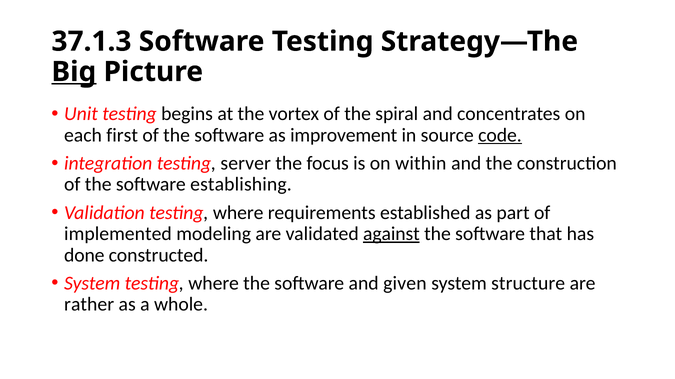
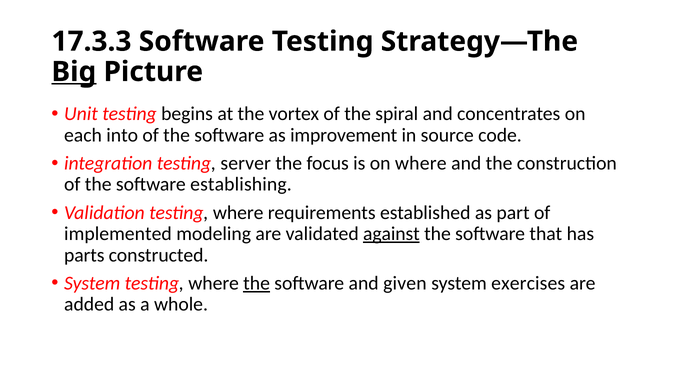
37.1.3: 37.1.3 -> 17.3.3 (91, 42)
first: first -> into (122, 135)
code underline: present -> none (500, 135)
on within: within -> where (421, 164)
done: done -> parts (84, 256)
the underline: none -> present (257, 284)
structure: structure -> exercises (528, 284)
rather: rather -> added (89, 305)
